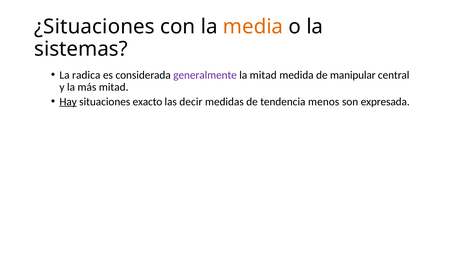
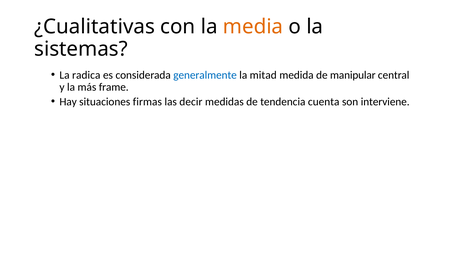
¿Situaciones: ¿Situaciones -> ¿Cualitativas (95, 27)
generalmente colour: purple -> blue (205, 75)
más mitad: mitad -> frame (114, 87)
Hay underline: present -> none (68, 101)
exacto: exacto -> firmas (147, 101)
menos: menos -> cuenta (324, 101)
expresada: expresada -> interviene (385, 101)
